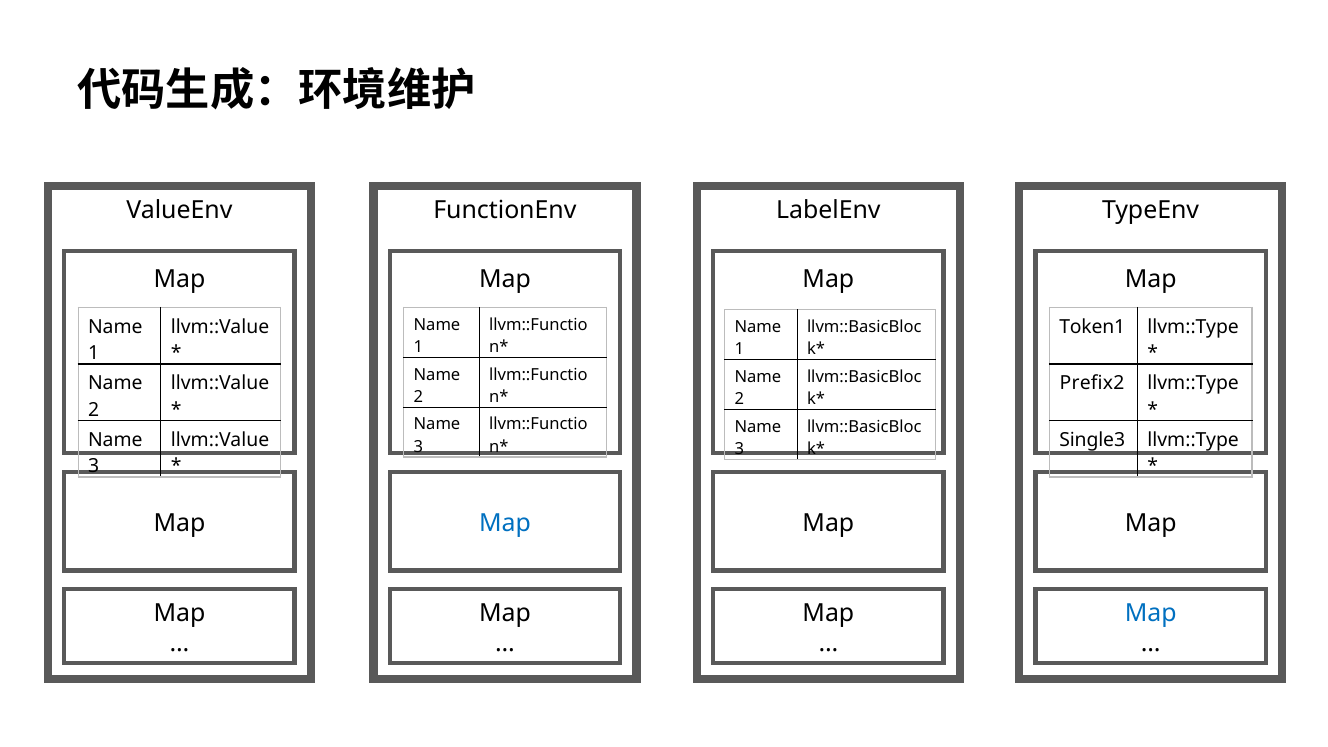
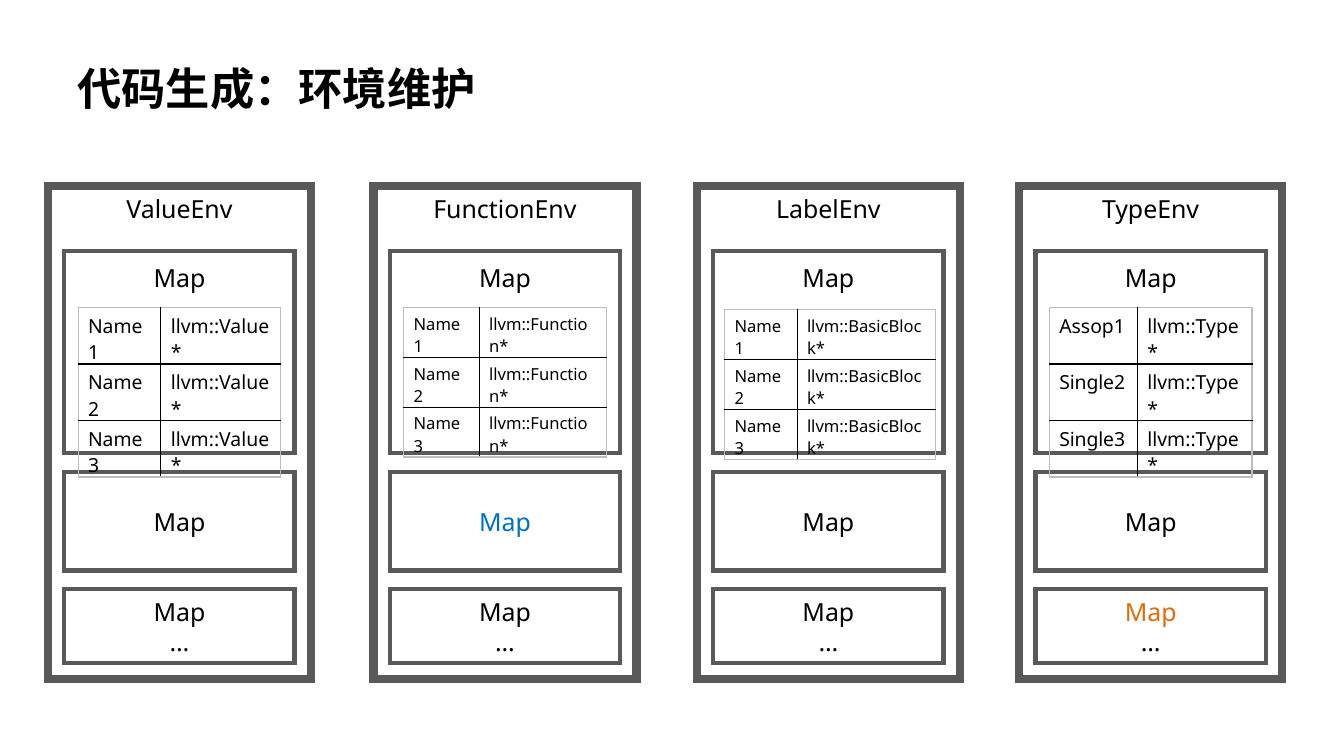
Token1: Token1 -> Assop1 (1092, 327)
Prefix2: Prefix2 -> Single2 (1092, 383)
Map colour: blue -> orange (1151, 613)
